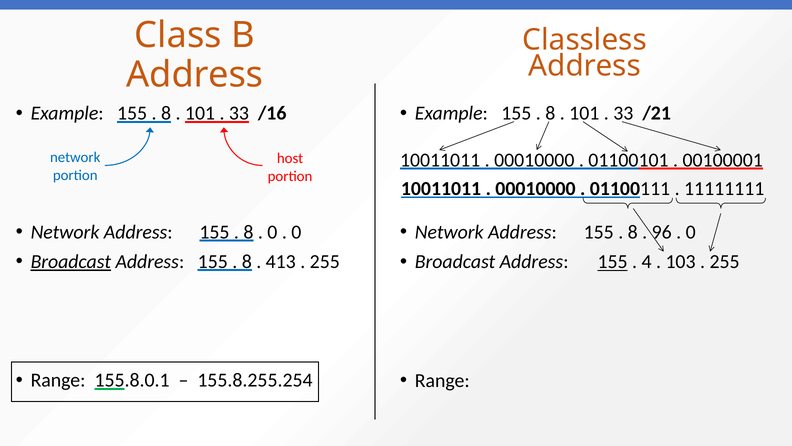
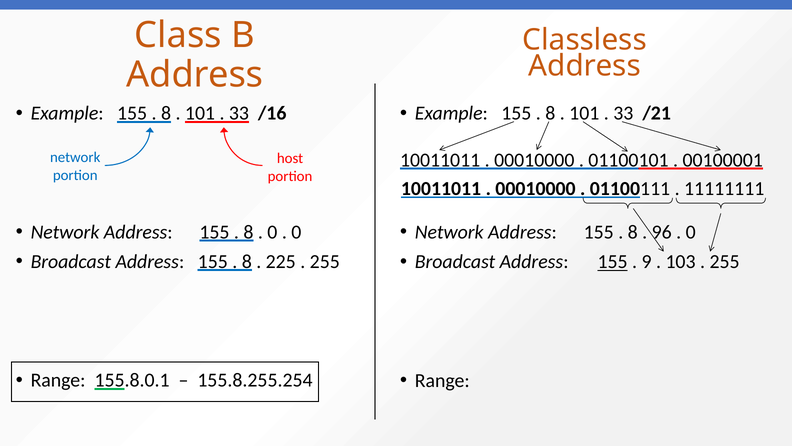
Broadcast underline: present -> none (71, 261)
413: 413 -> 225 (281, 261)
4: 4 -> 9 (647, 262)
